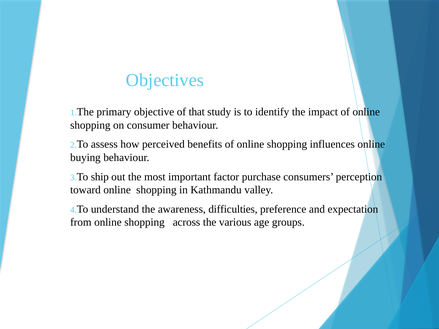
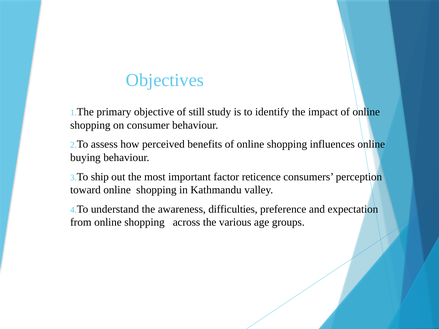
that: that -> still (197, 112)
purchase: purchase -> reticence (261, 177)
